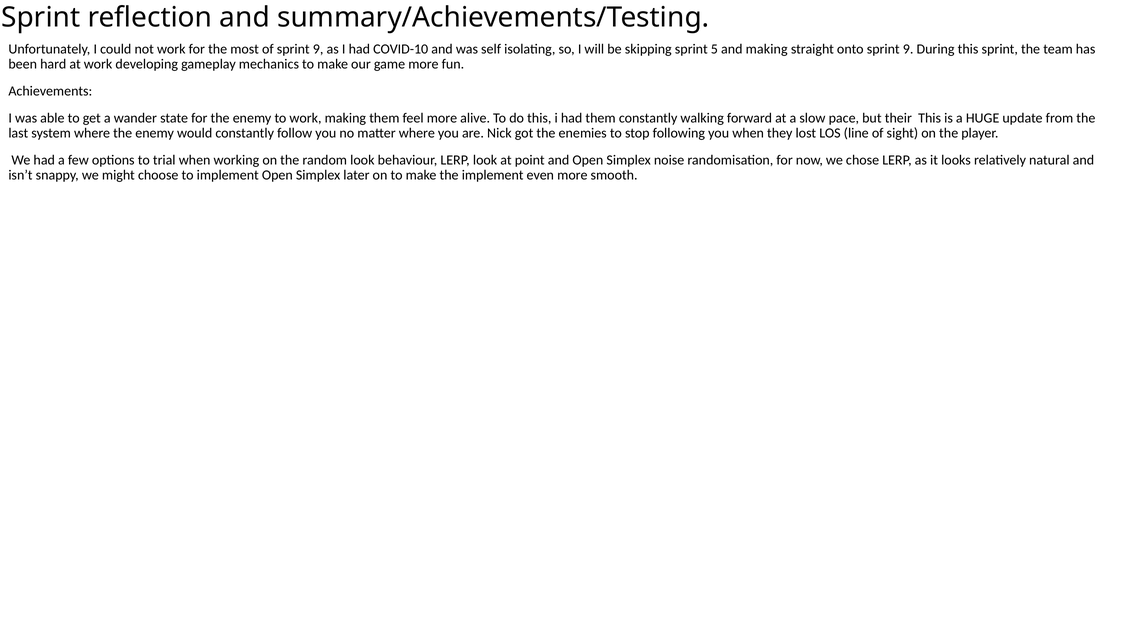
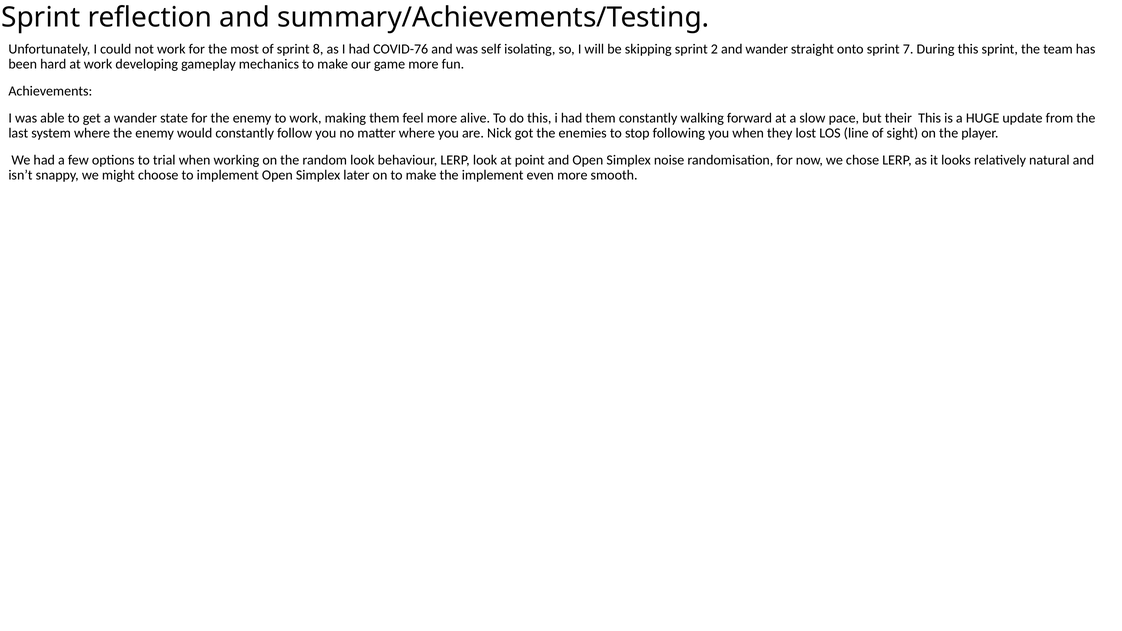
of sprint 9: 9 -> 8 (318, 49)
COVID-10: COVID-10 -> COVID-76 (401, 49)
5: 5 -> 2 (714, 49)
and making: making -> wander (767, 49)
onto sprint 9: 9 -> 7 (908, 49)
